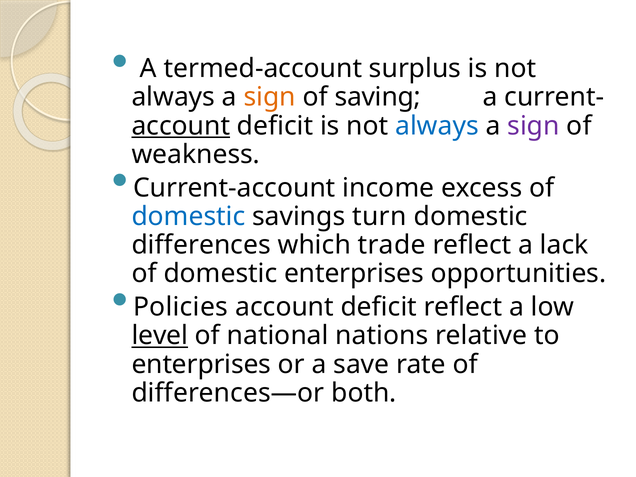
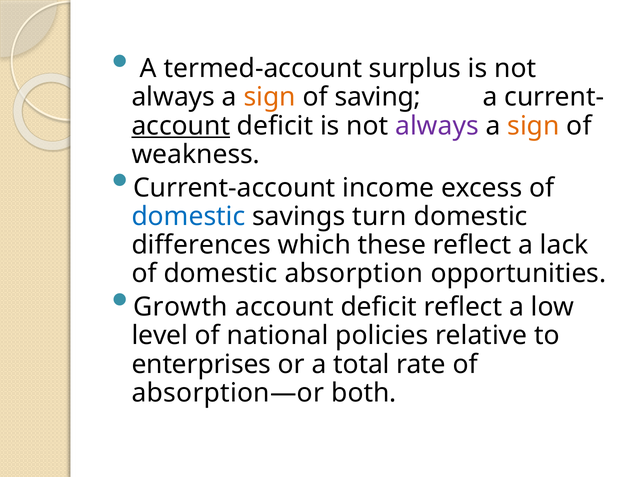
always colour: blue -> purple (437, 126)
sign colour: purple -> orange (534, 126)
trade: trade -> these (392, 245)
domestic enterprises: enterprises -> absorption (354, 274)
Policies: Policies -> Growth (181, 307)
level underline: present -> none (160, 336)
nations: nations -> policies (382, 336)
save: save -> total (361, 364)
differences—or: differences—or -> absorption—or (228, 393)
